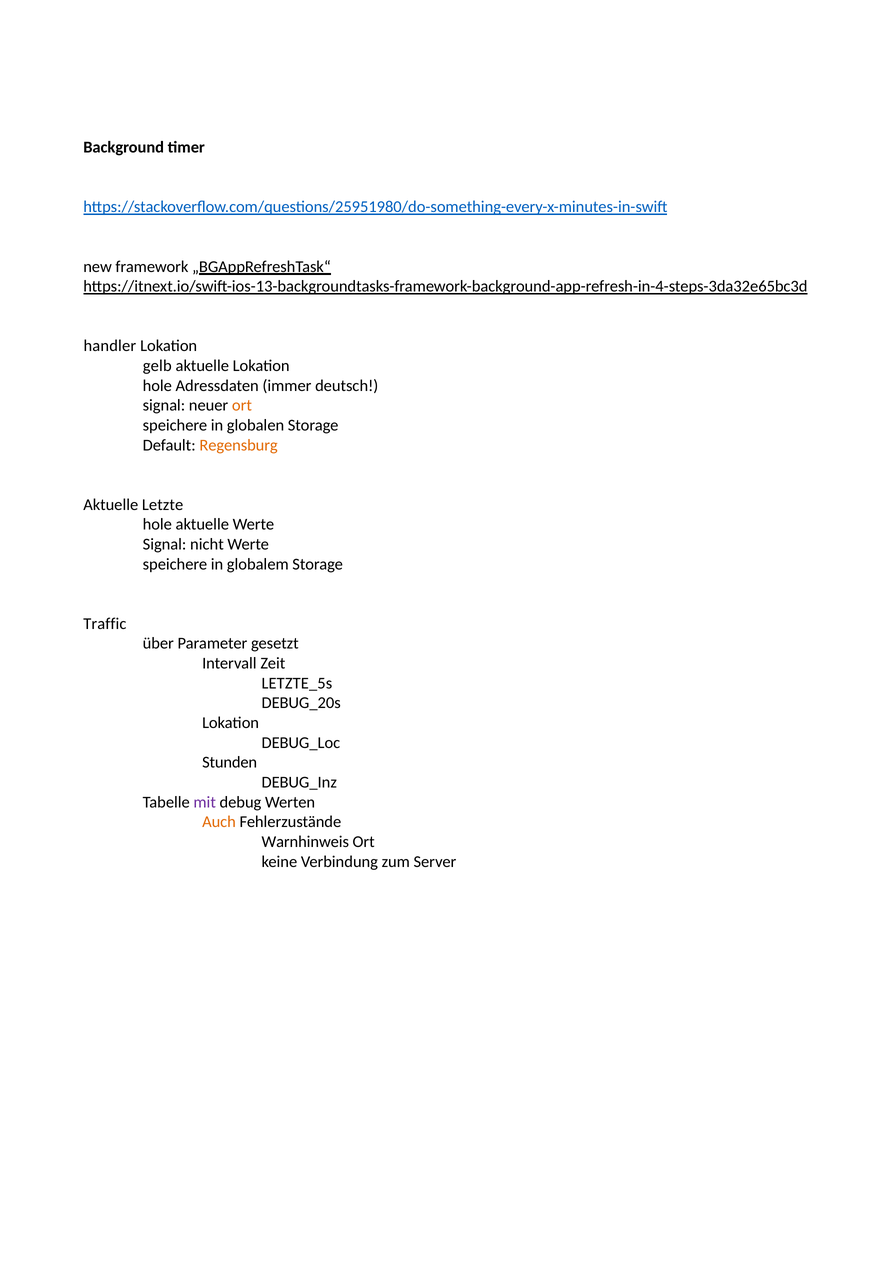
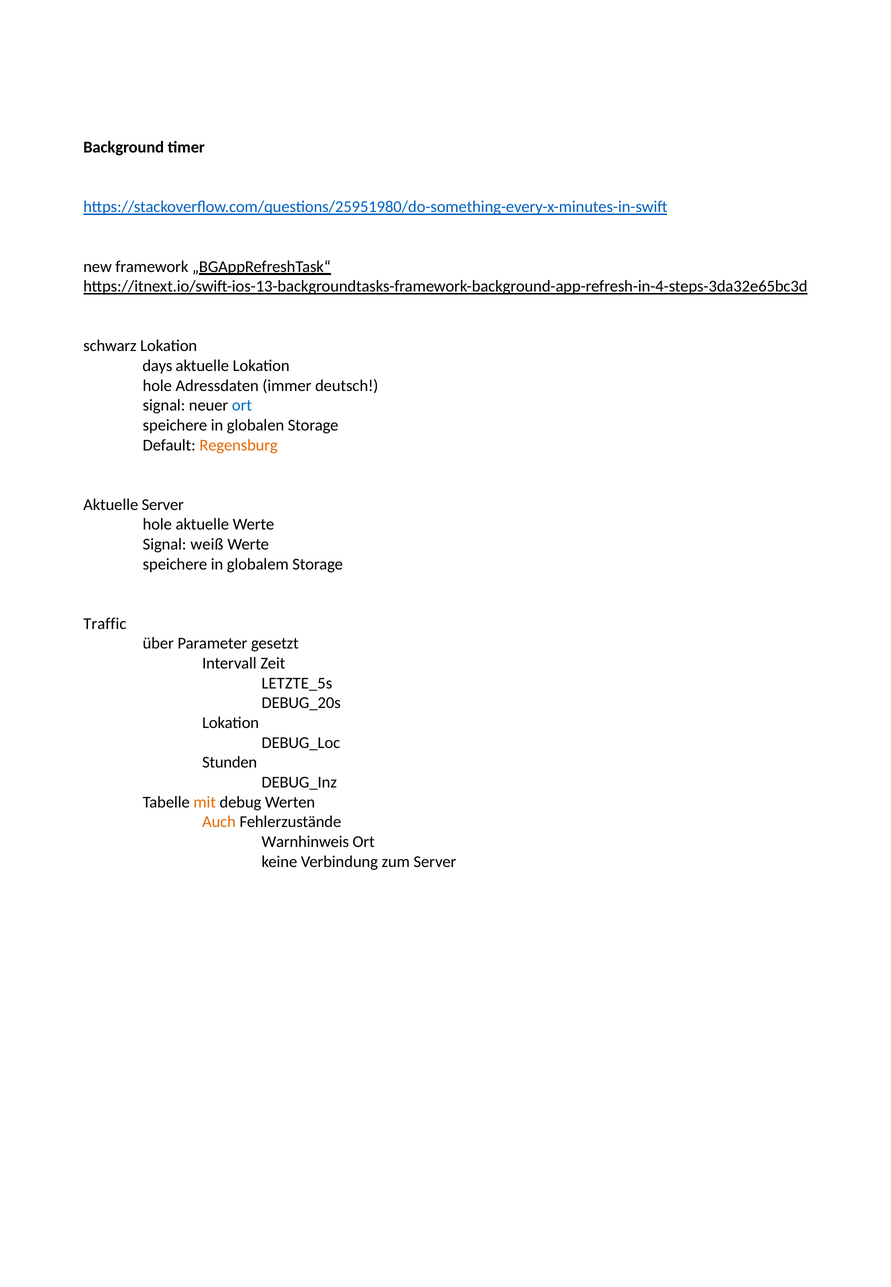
handler: handler -> schwarz (110, 346)
gelb: gelb -> days (157, 366)
ort colour: orange -> blue (242, 406)
Aktuelle Letzte: Letzte -> Server (163, 505)
nicht: nicht -> weiß (207, 544)
mit colour: purple -> orange (205, 802)
